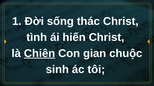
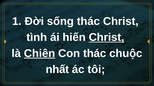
Christ underline: none -> present (107, 38)
Con gian: gian -> thác (95, 54)
sinh: sinh -> nhất (57, 70)
